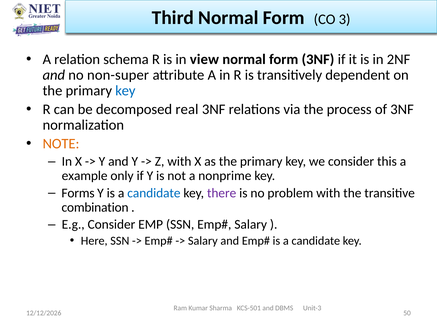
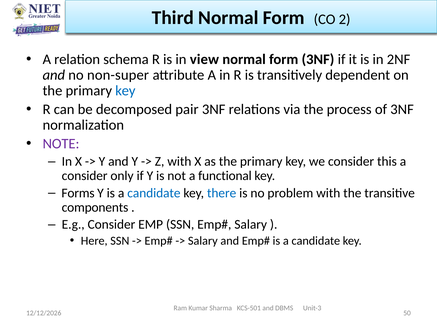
3: 3 -> 2 (345, 19)
real: real -> pair (187, 109)
NOTE colour: orange -> purple (61, 144)
example: example -> consider (85, 176)
nonprime: nonprime -> functional (225, 176)
there colour: purple -> blue (222, 193)
combination: combination -> components (95, 207)
